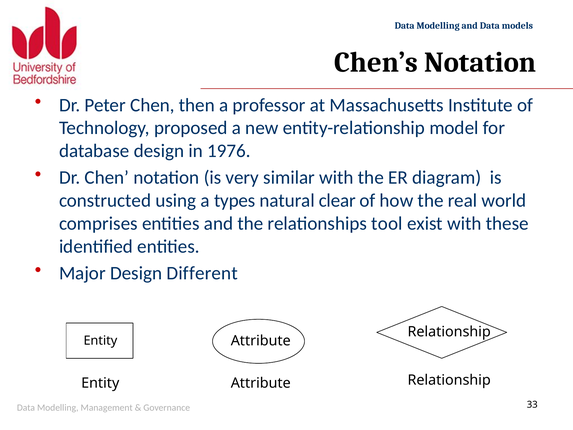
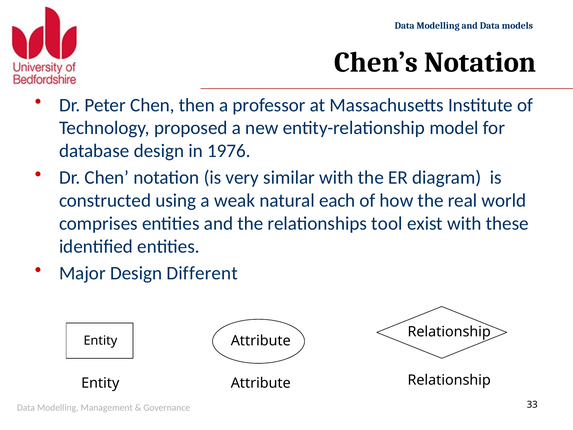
types: types -> weak (235, 200)
clear: clear -> each (337, 200)
